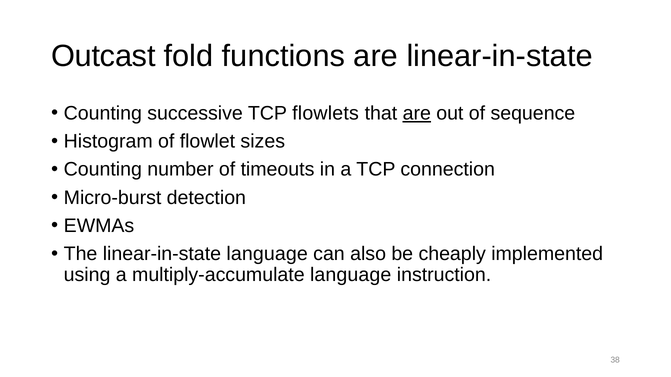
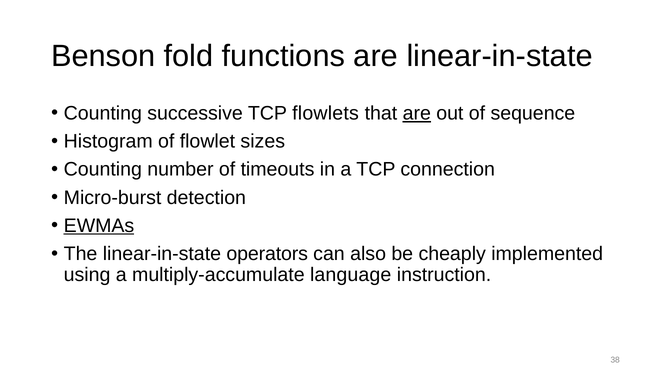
Outcast: Outcast -> Benson (103, 56)
EWMAs underline: none -> present (99, 226)
linear-in-state language: language -> operators (267, 254)
